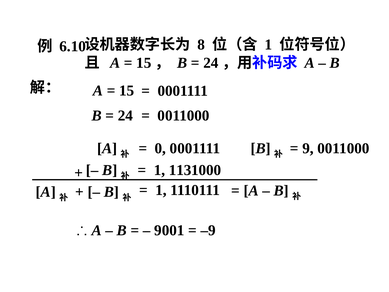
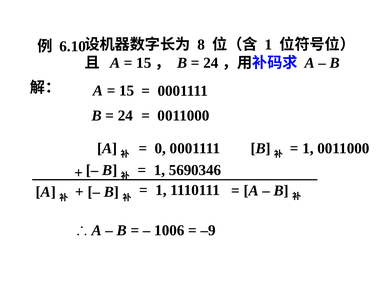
9: 9 -> 1 (308, 148)
1131000: 1131000 -> 5690346 (195, 170)
9001: 9001 -> 1006 (169, 230)
